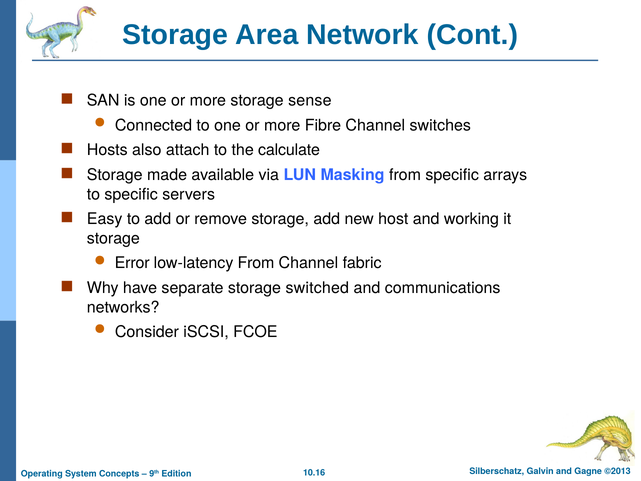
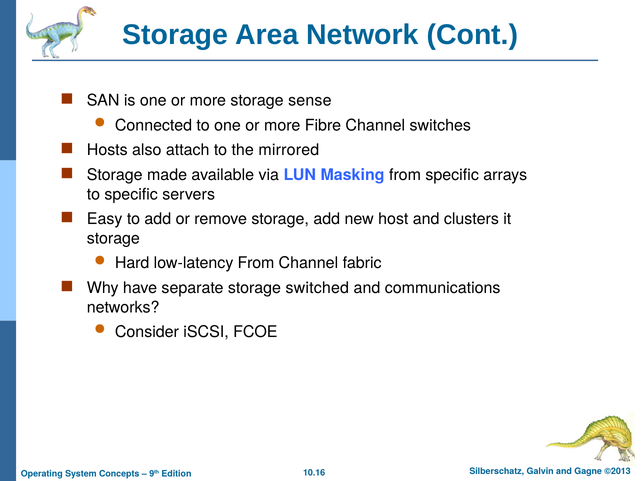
calculate: calculate -> mirrored (289, 150)
working: working -> clusters (471, 219)
Error: Error -> Hard (132, 263)
